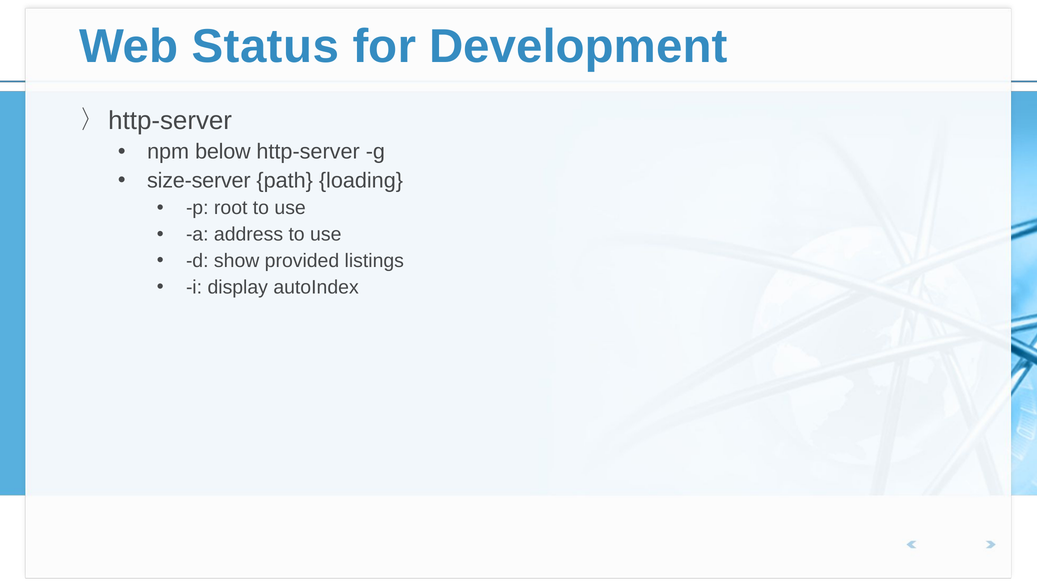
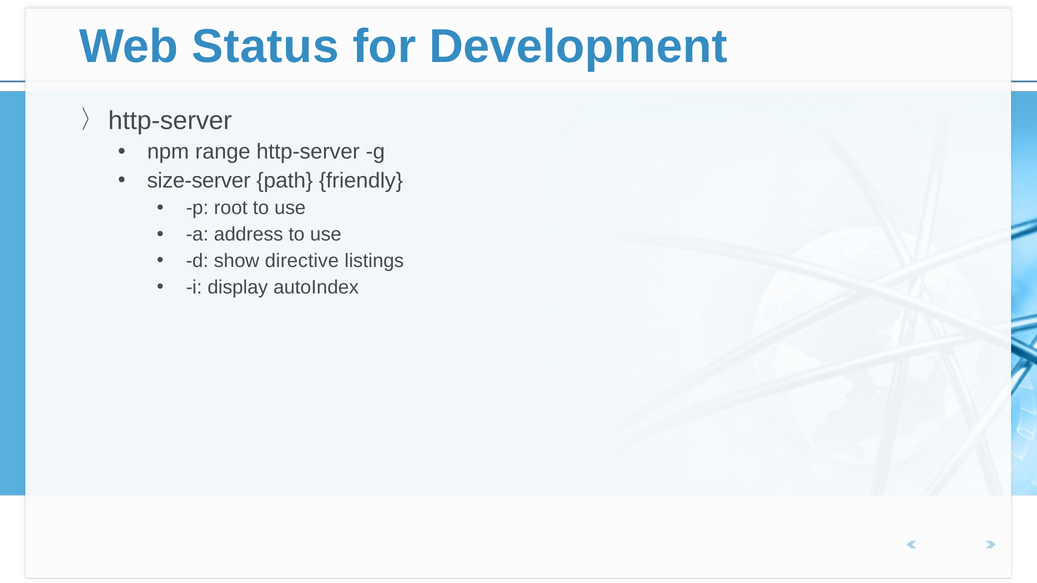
below: below -> range (223, 152)
loading: loading -> friendly (361, 181)
provided: provided -> directive (302, 261)
